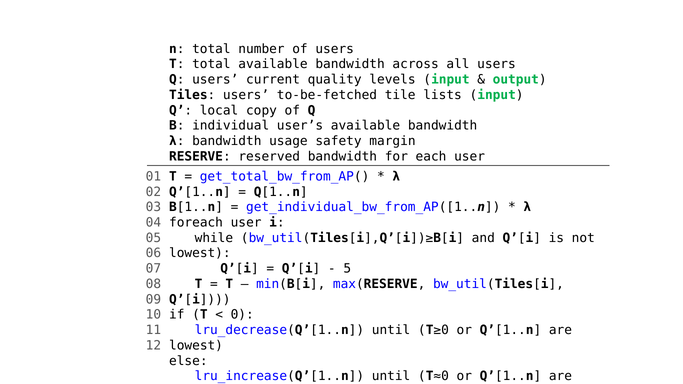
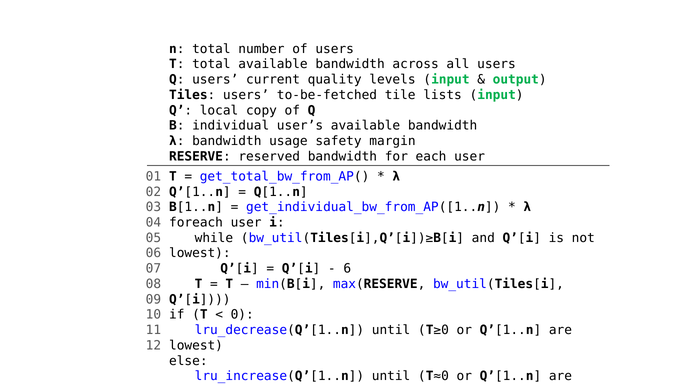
5: 5 -> 6 (347, 269)
